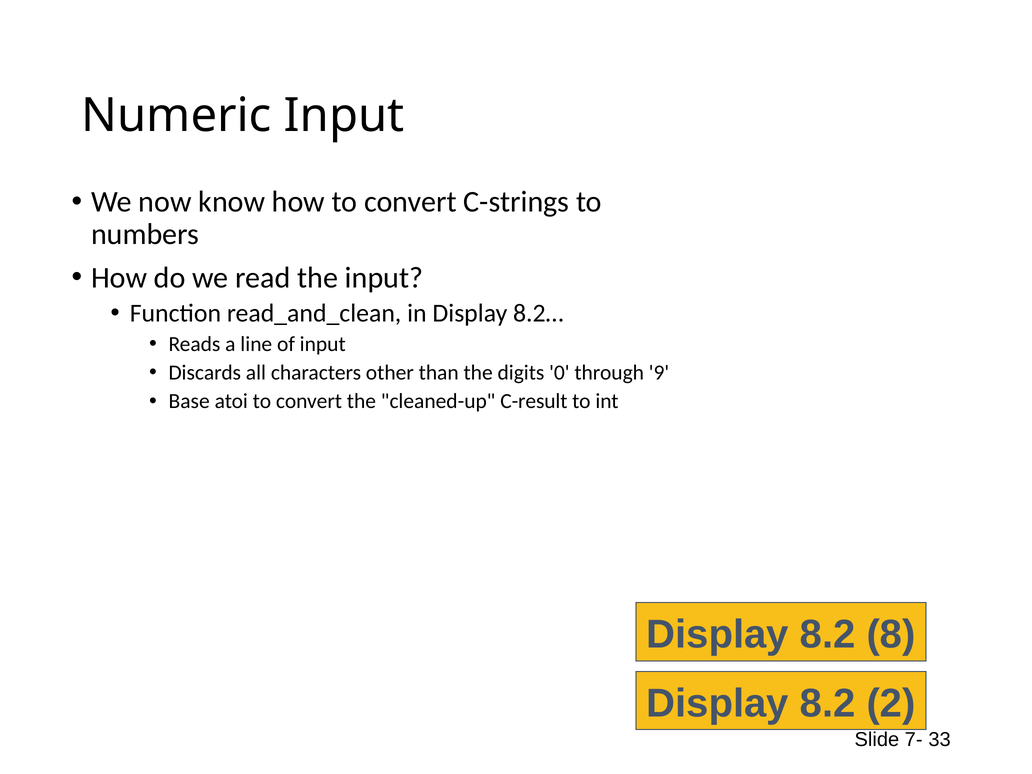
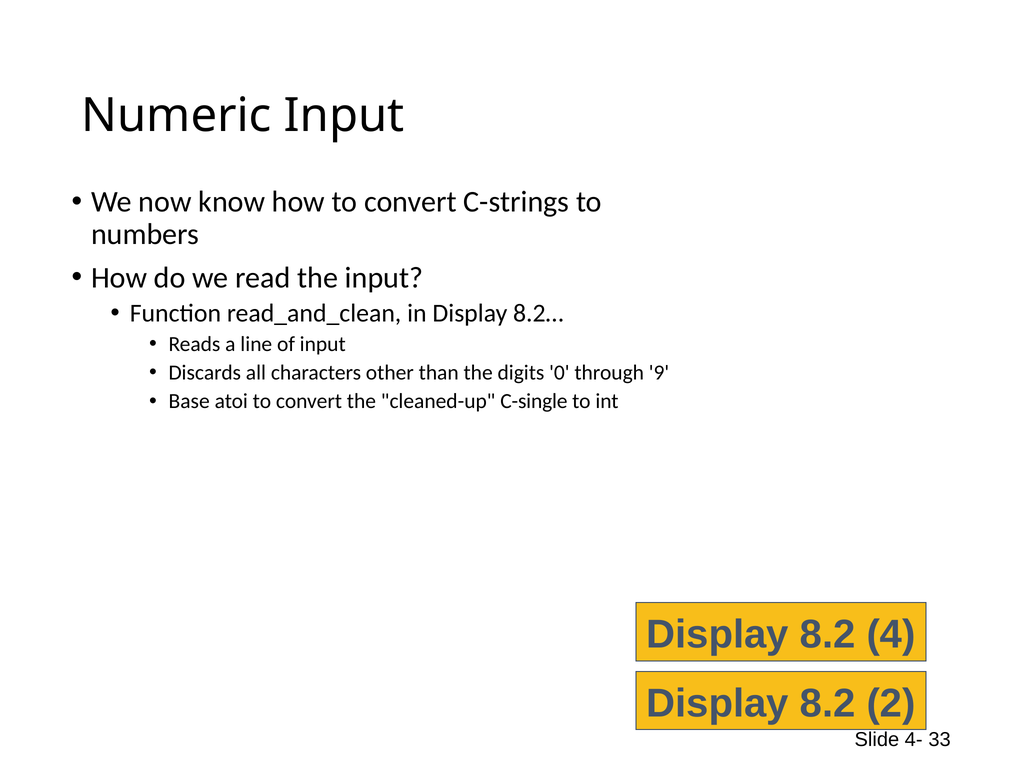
C-result: C-result -> C-single (534, 401)
8: 8 -> 4 (891, 634)
7-: 7- -> 4- (914, 739)
